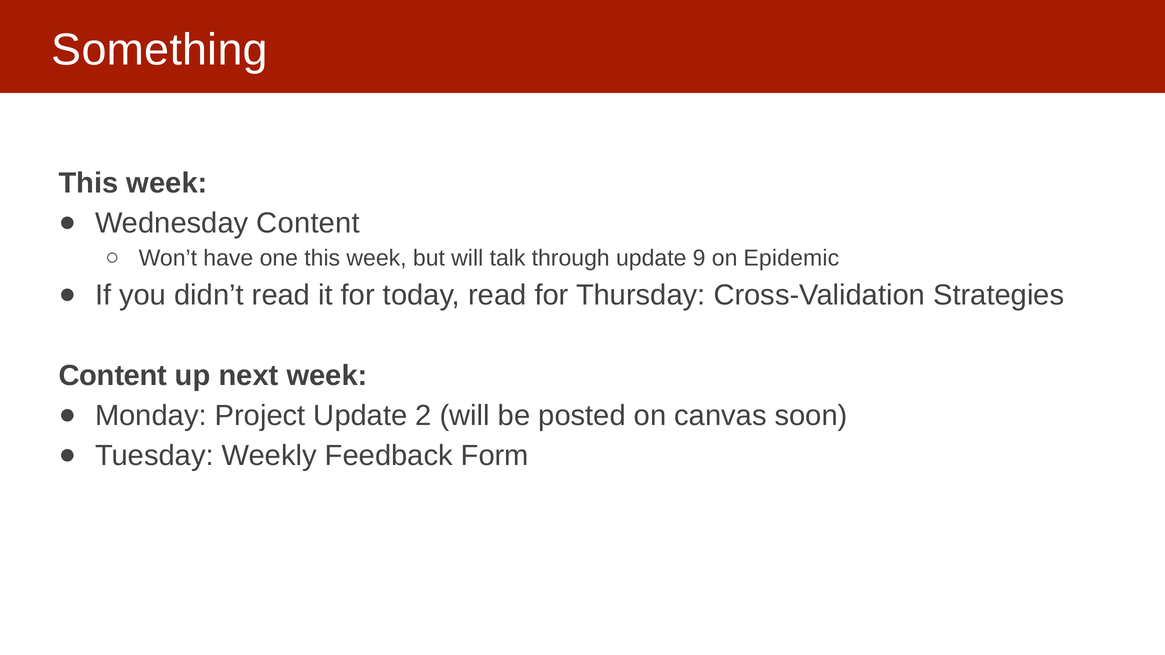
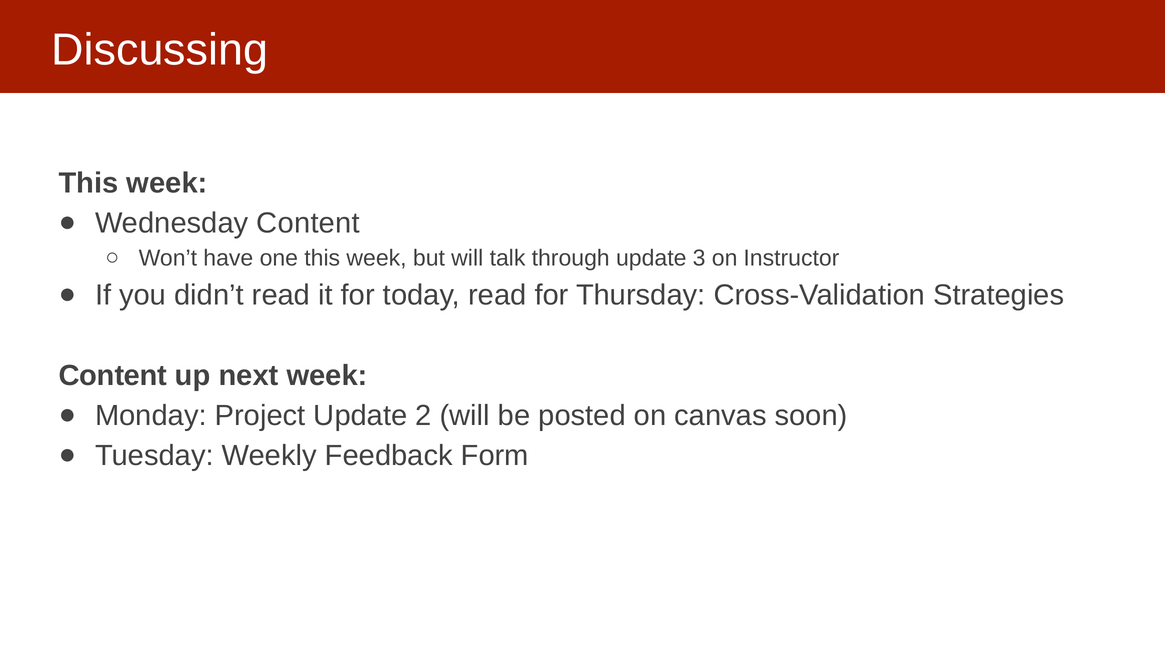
Something: Something -> Discussing (160, 50)
9: 9 -> 3 (699, 258)
Epidemic: Epidemic -> Instructor (791, 258)
